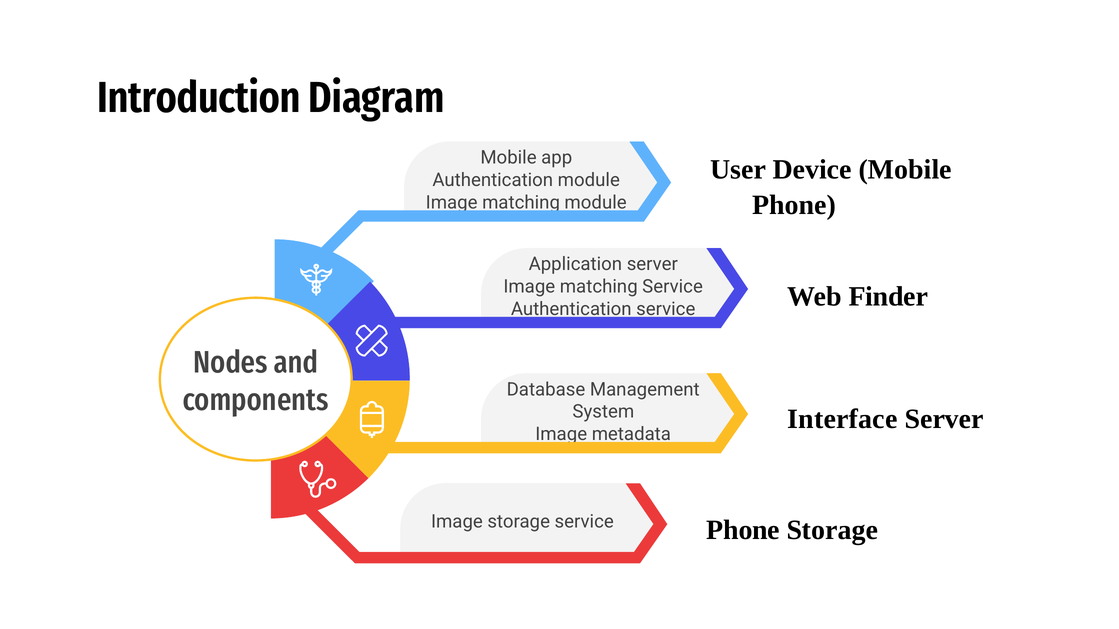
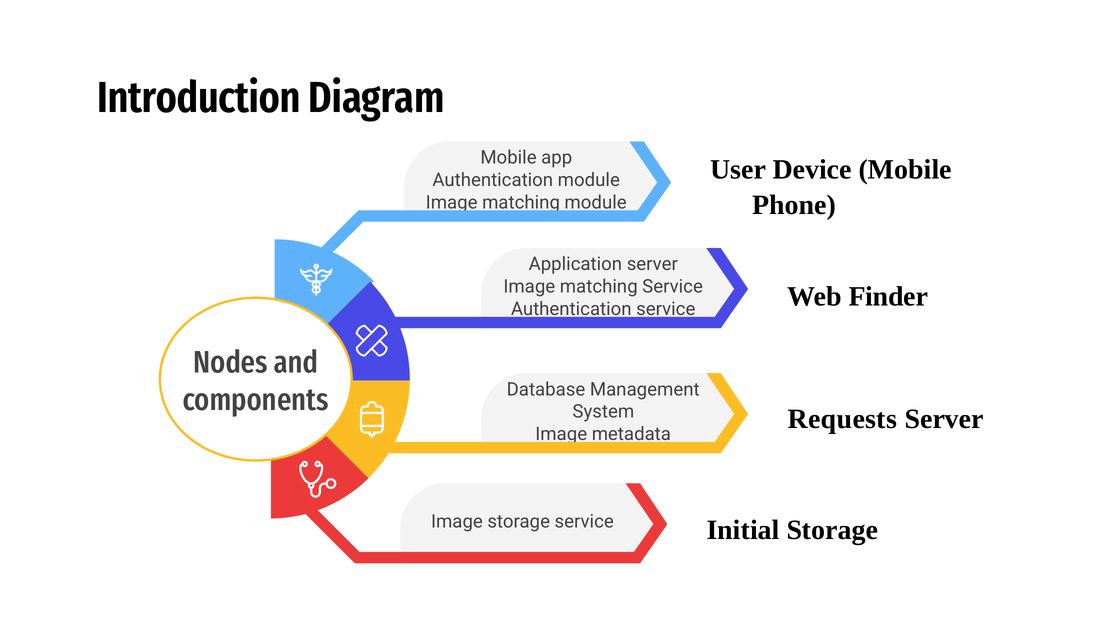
Interface: Interface -> Requests (842, 419)
Phone: Phone -> Initial (743, 531)
